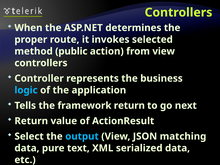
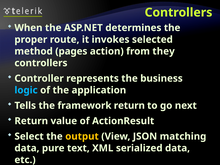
public: public -> pages (71, 51)
from view: view -> they (164, 51)
output colour: light blue -> yellow (82, 136)
